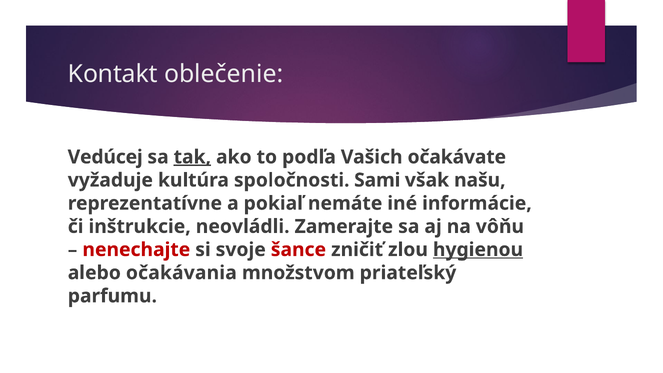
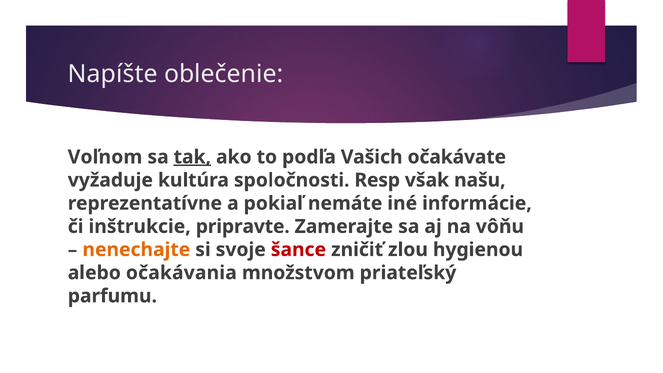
Kontakt: Kontakt -> Napíšte (113, 74)
Vedúcej: Vedúcej -> Voľnom (105, 157)
Sami: Sami -> Resp (377, 180)
neovládli: neovládli -> pripravte (243, 226)
nenechajte colour: red -> orange (136, 250)
hygienou underline: present -> none (478, 250)
